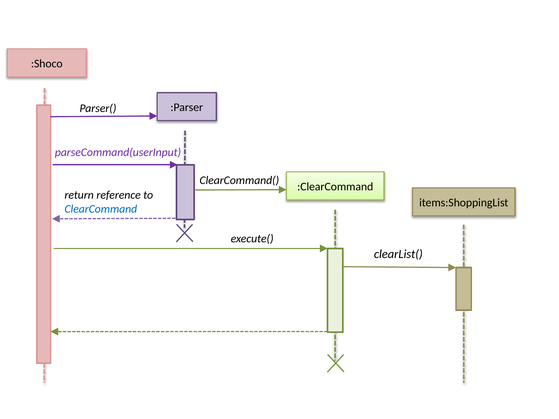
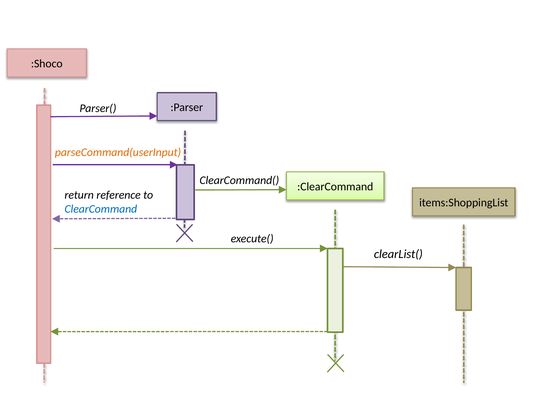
parseCommand(userInput colour: purple -> orange (118, 152)
